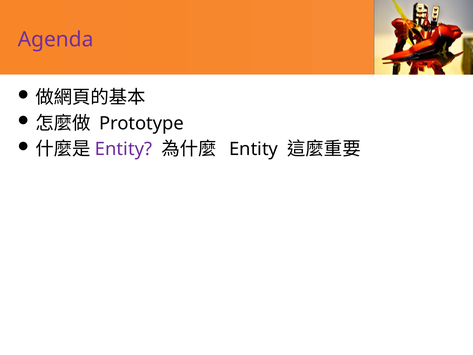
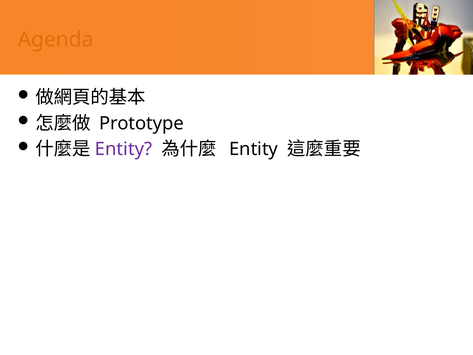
Agenda colour: purple -> orange (56, 40)
